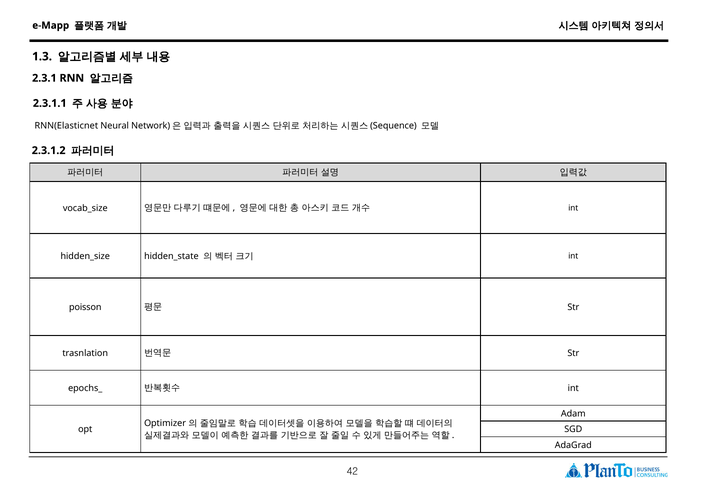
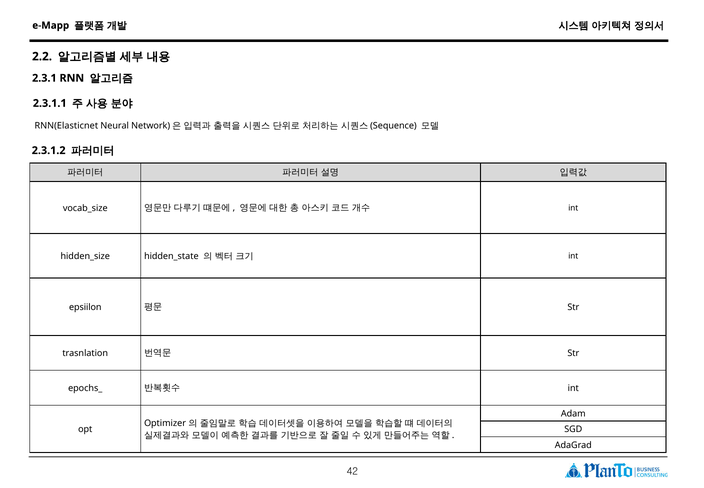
1.3: 1.3 -> 2.2 (42, 56)
poisson: poisson -> epsiilon (85, 307)
